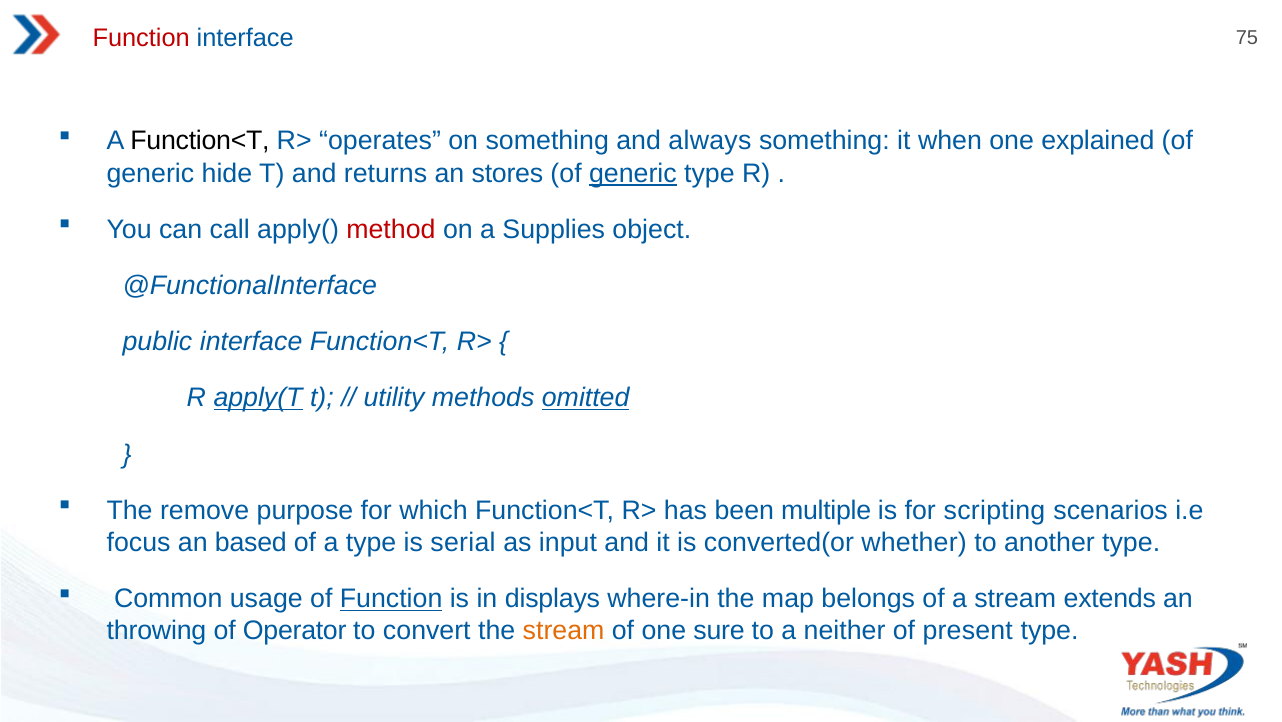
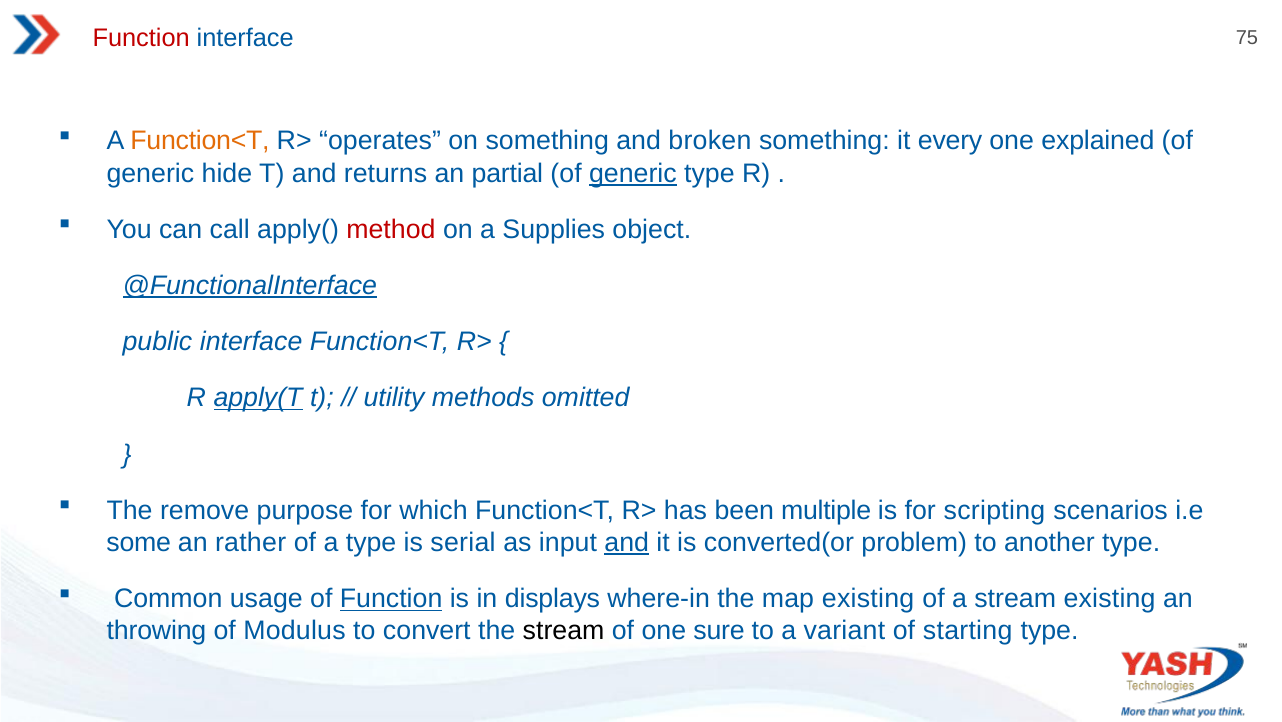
Function<T colour: black -> orange (200, 141)
always: always -> broken (710, 141)
when: when -> every (950, 141)
stores: stores -> partial (507, 173)
@FunctionalInterface underline: none -> present (250, 285)
omitted underline: present -> none (586, 398)
focus: focus -> some (139, 542)
based: based -> rather (251, 542)
and underline: none -> present (627, 542)
whether: whether -> problem (914, 542)
map belongs: belongs -> existing (868, 598)
stream extends: extends -> existing (1110, 598)
Operator: Operator -> Modulus (294, 630)
stream colour: orange -> black (564, 630)
neither: neither -> variant (844, 630)
present: present -> starting (968, 630)
